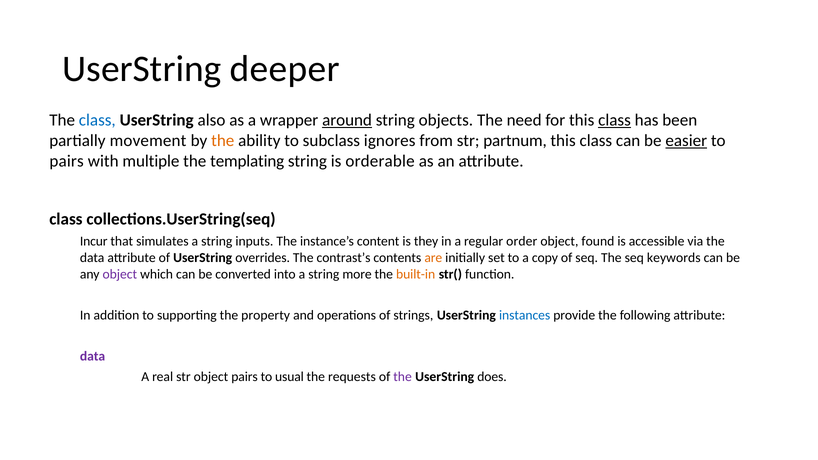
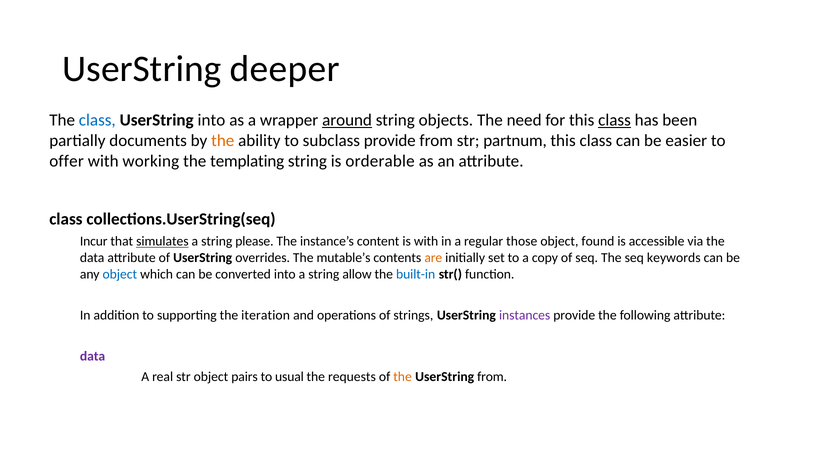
UserString also: also -> into (211, 120)
movement: movement -> documents (148, 141)
subclass ignores: ignores -> provide (390, 141)
easier underline: present -> none (686, 141)
pairs: pairs -> offer (67, 161)
multiple: multiple -> working (151, 161)
simulates underline: none -> present (162, 242)
inputs: inputs -> please (254, 242)
is they: they -> with (426, 242)
order: order -> those (522, 242)
contrast’s: contrast’s -> mutable’s (344, 258)
object colour: purple -> blue (120, 274)
more: more -> allow (357, 274)
built-in colour: orange -> blue (416, 274)
property: property -> iteration (266, 315)
instances colour: blue -> purple (525, 315)
the colour: purple -> orange (403, 377)
UserString does: does -> from (492, 377)
